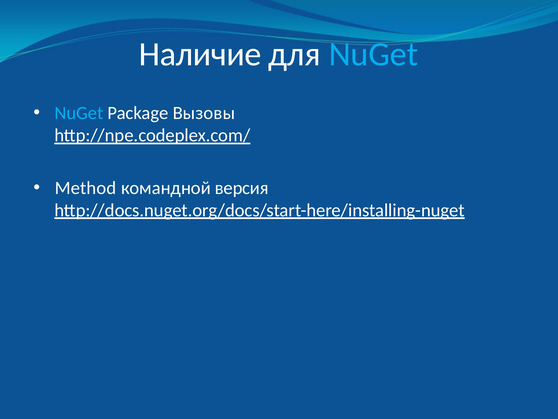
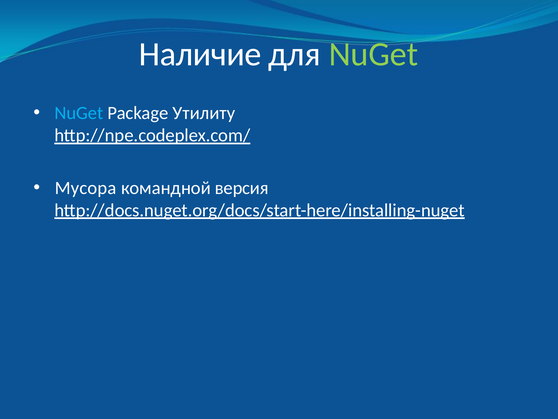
NuGet colour: light blue -> light green (373, 54)
Вызовы: Вызовы -> Утилиту (204, 113)
Method: Method -> Мусора (86, 188)
